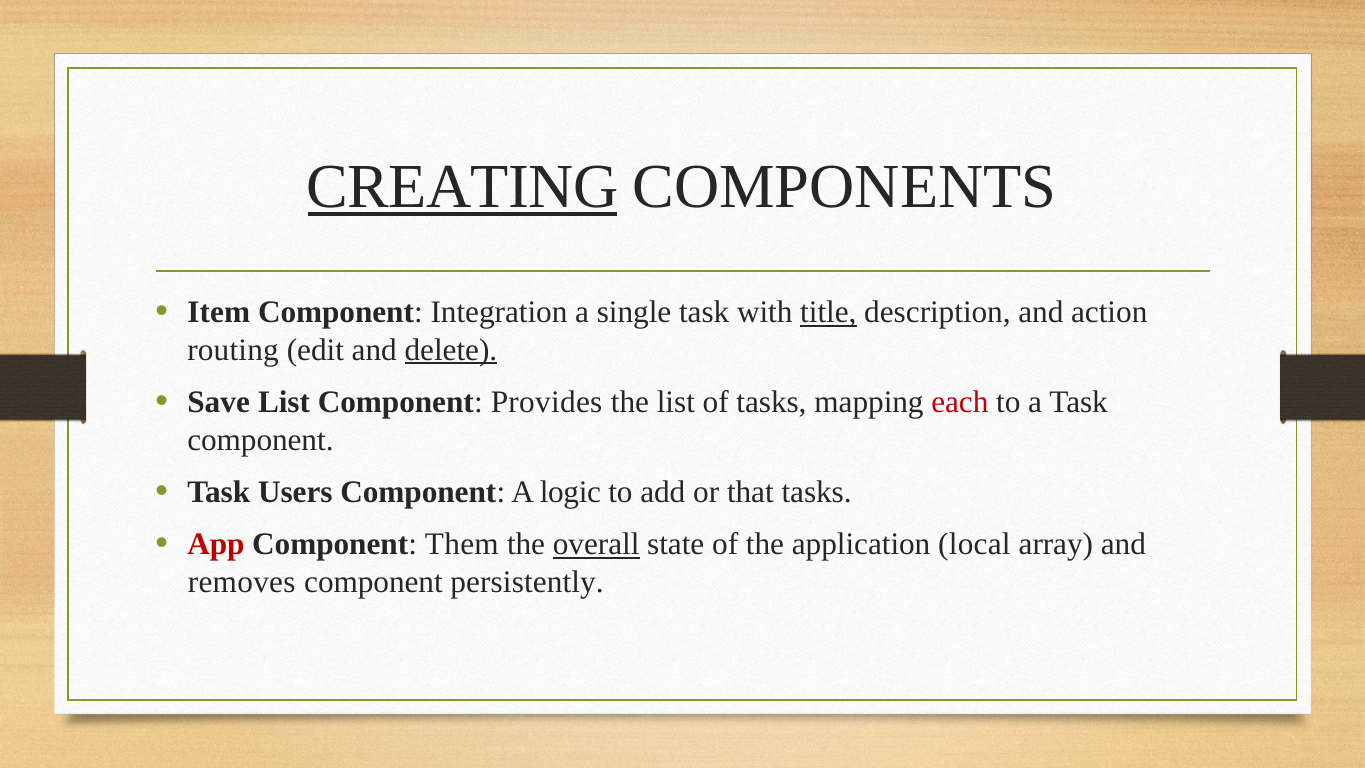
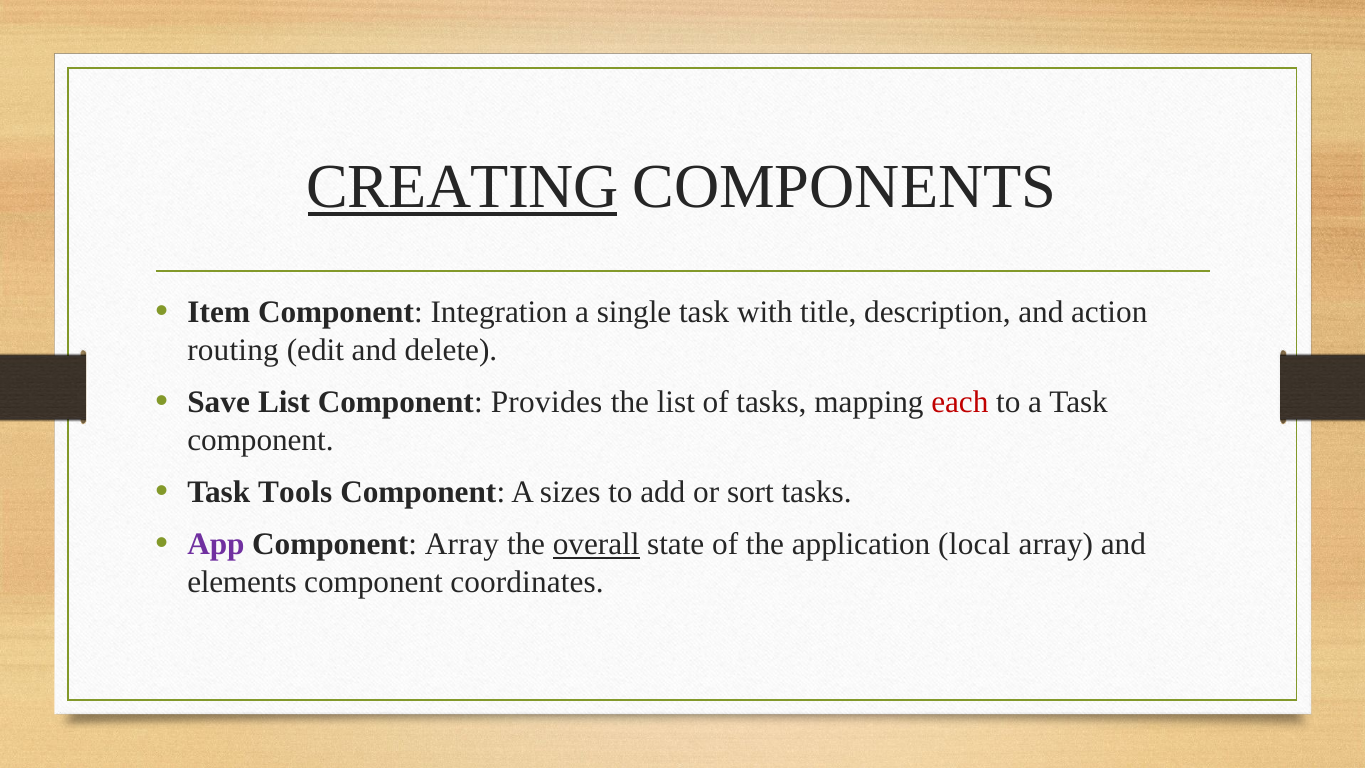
title underline: present -> none (828, 312)
delete underline: present -> none (451, 350)
Users: Users -> Tools (295, 492)
logic: logic -> sizes (570, 492)
that: that -> sort (750, 492)
App colour: red -> purple (216, 544)
Component Them: Them -> Array (462, 544)
removes: removes -> elements (242, 582)
persistently: persistently -> coordinates (527, 582)
